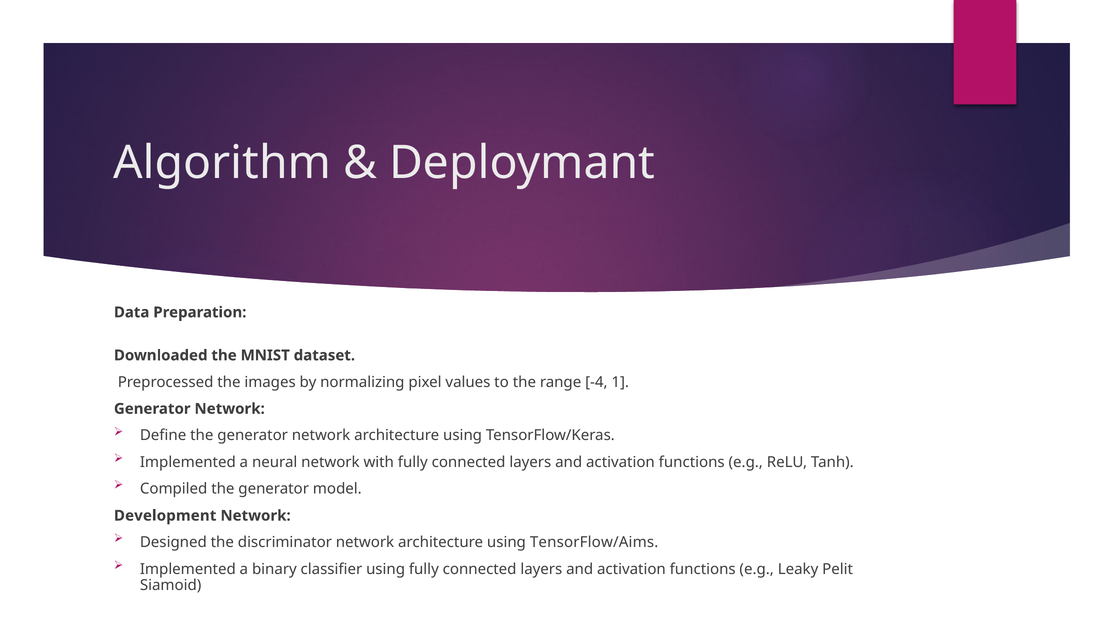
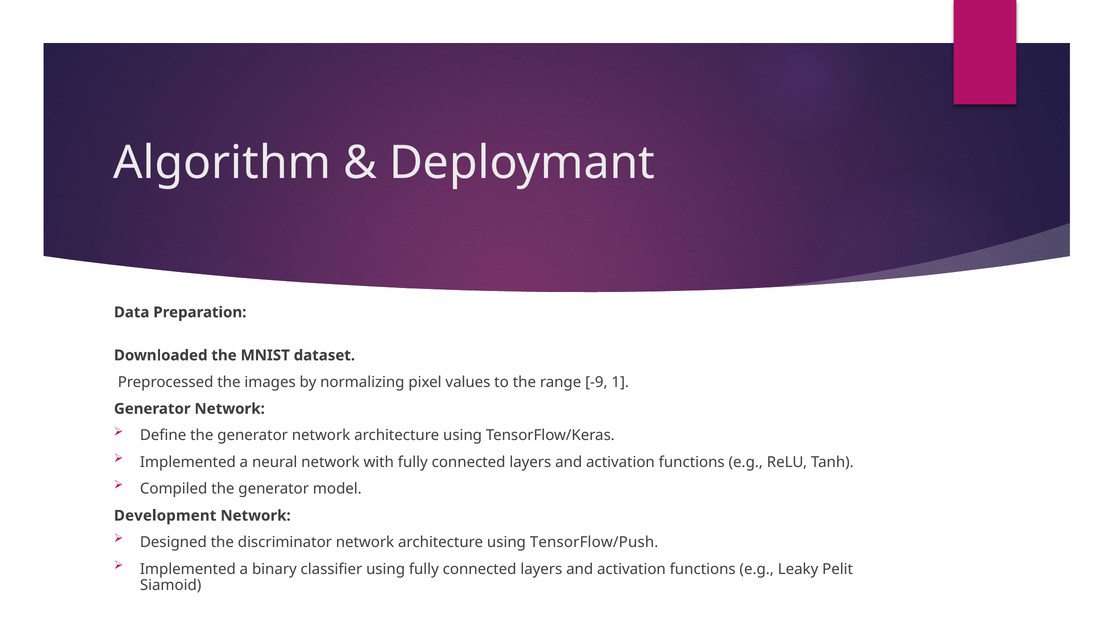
-4: -4 -> -9 (596, 382)
TensorFlow/Aims: TensorFlow/Aims -> TensorFlow/Push (594, 543)
